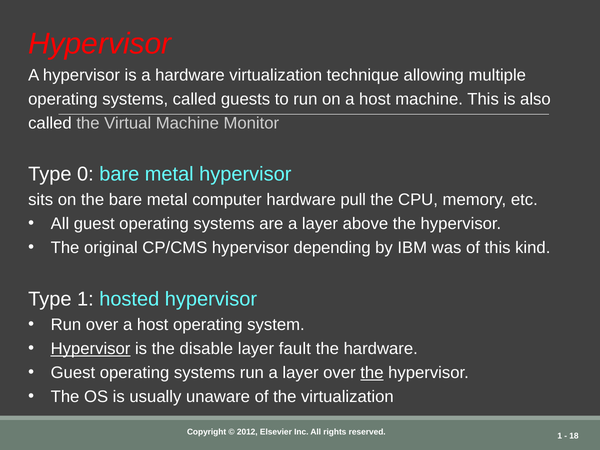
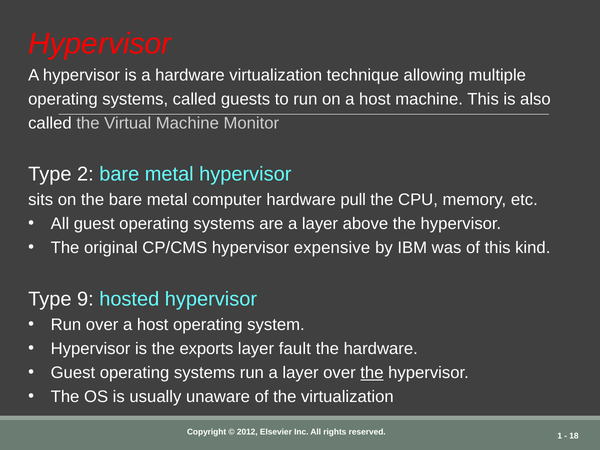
0: 0 -> 2 (85, 174)
depending: depending -> expensive (332, 248)
Type 1: 1 -> 9 (85, 299)
Hypervisor underline: present -> none (91, 349)
disable: disable -> exports (206, 349)
